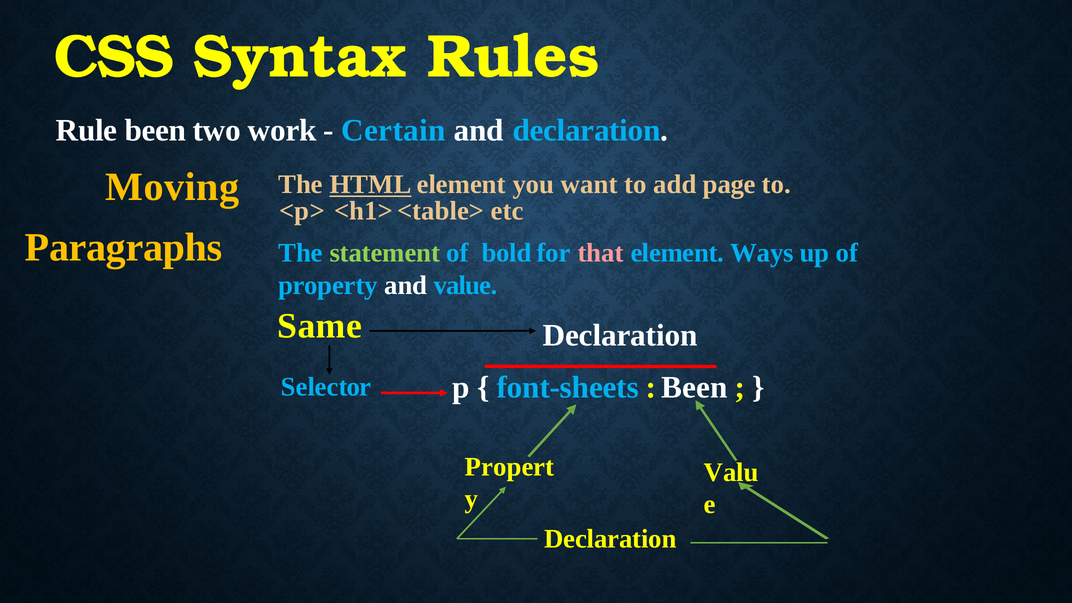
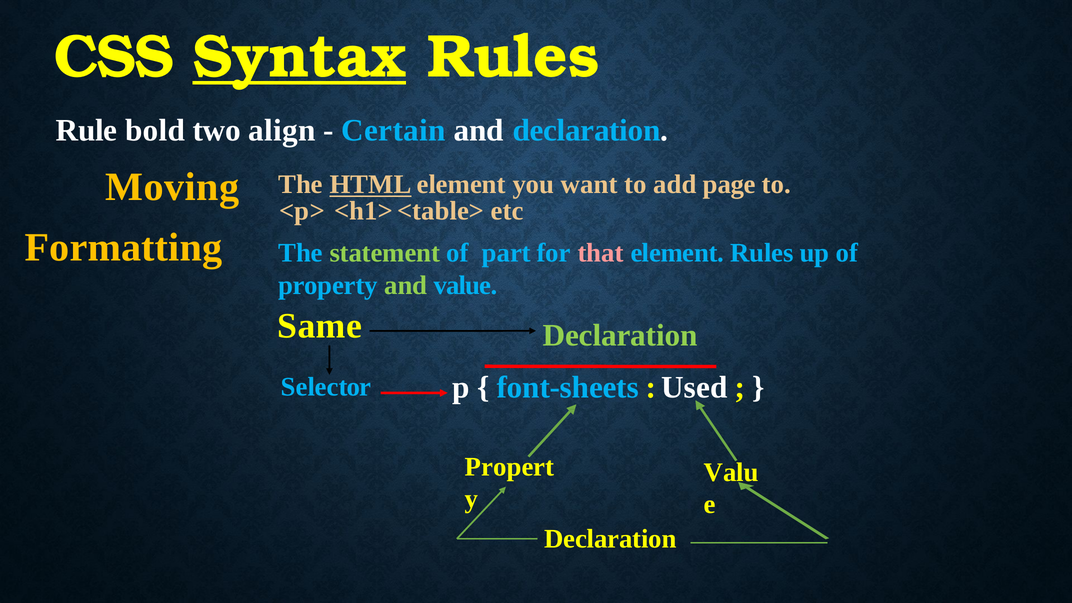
Syntax underline: none -> present (300, 57)
Rule been: been -> bold (155, 130)
work: work -> align (282, 130)
Paragraphs: Paragraphs -> Formatting (123, 248)
bold: bold -> part (506, 253)
element Ways: Ways -> Rules (762, 253)
and colour: white -> light green (406, 285)
Declaration colour: white -> light green (620, 336)
Been: Been -> Used (694, 387)
